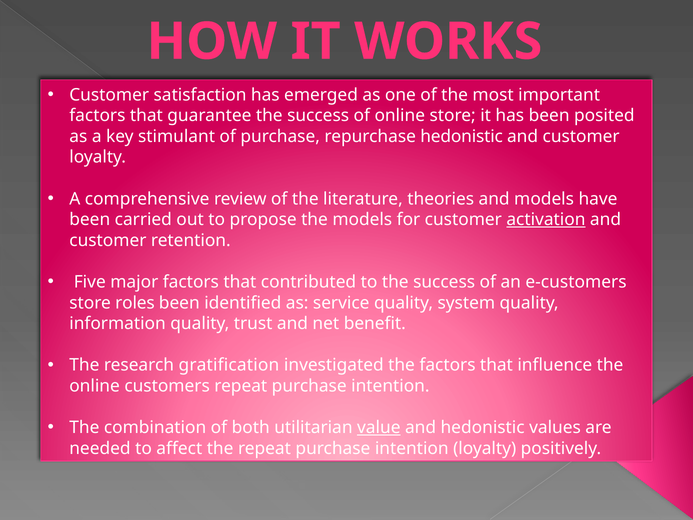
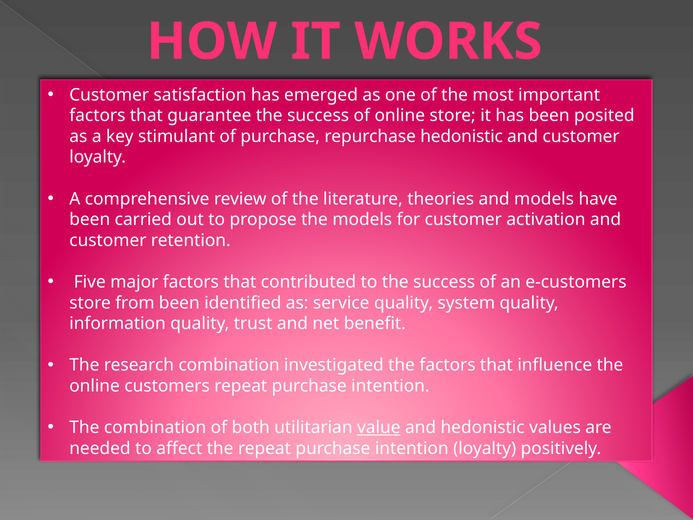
activation underline: present -> none (546, 220)
roles: roles -> from (135, 303)
research gratification: gratification -> combination (229, 365)
